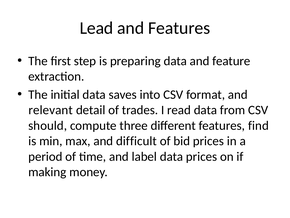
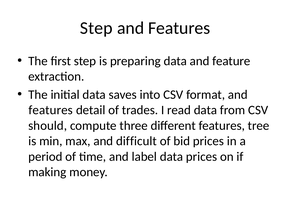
Lead: Lead -> Step (96, 28)
relevant: relevant -> features (51, 110)
find: find -> tree (259, 125)
